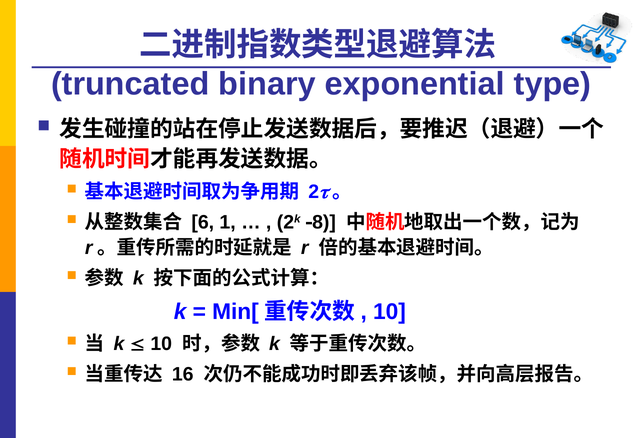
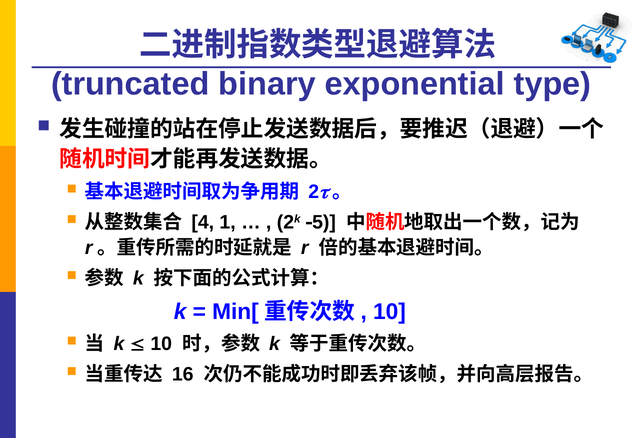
6: 6 -> 4 (203, 222)
8: 8 -> 5 (324, 222)
